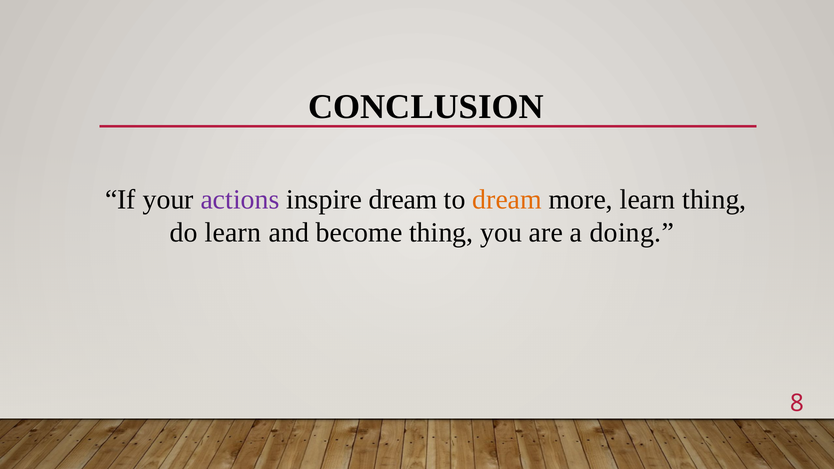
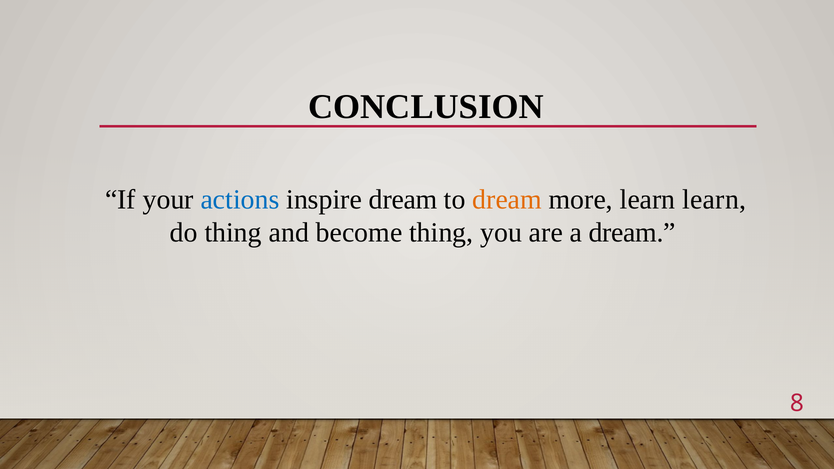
actions colour: purple -> blue (240, 199)
learn thing: thing -> learn (714, 199)
do learn: learn -> thing (233, 233)
a doing: doing -> dream (632, 233)
